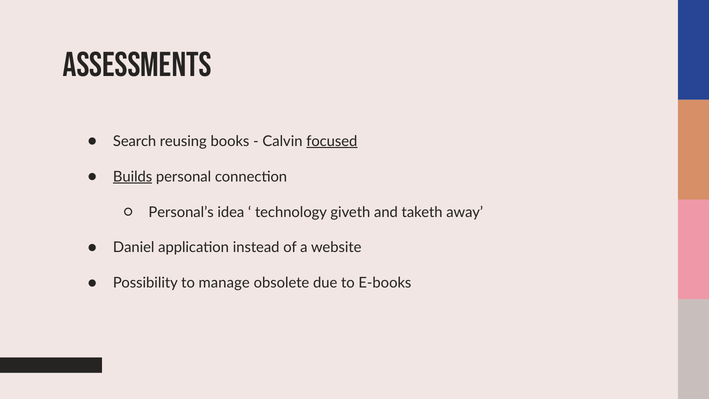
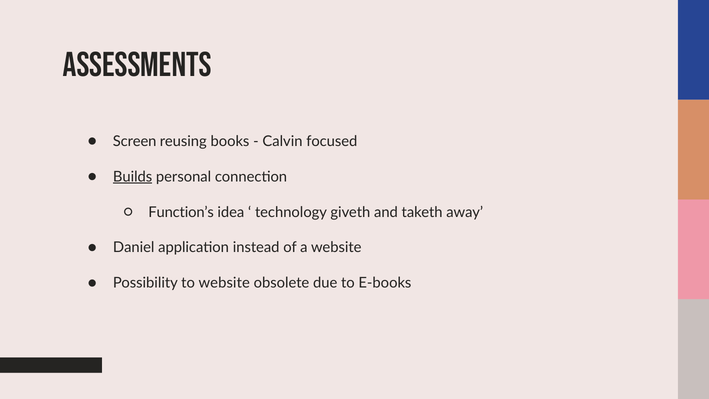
Search: Search -> Screen (135, 141)
focused underline: present -> none (332, 141)
Personal’s: Personal’s -> Function’s (181, 212)
to manage: manage -> website (224, 283)
